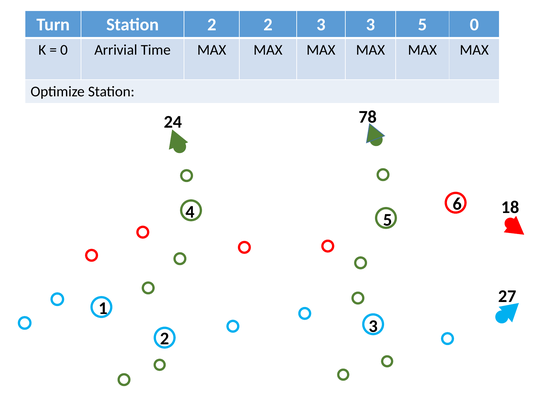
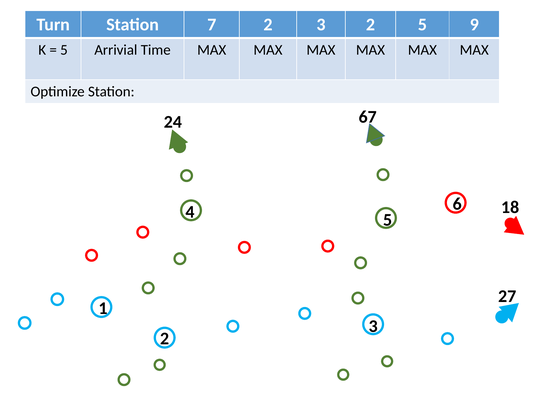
Station 2: 2 -> 7 (212, 25)
3 3: 3 -> 2 (371, 25)
5 0: 0 -> 9 (474, 25)
0: 0 -> 5 (64, 50)
78: 78 -> 67 (368, 117)
